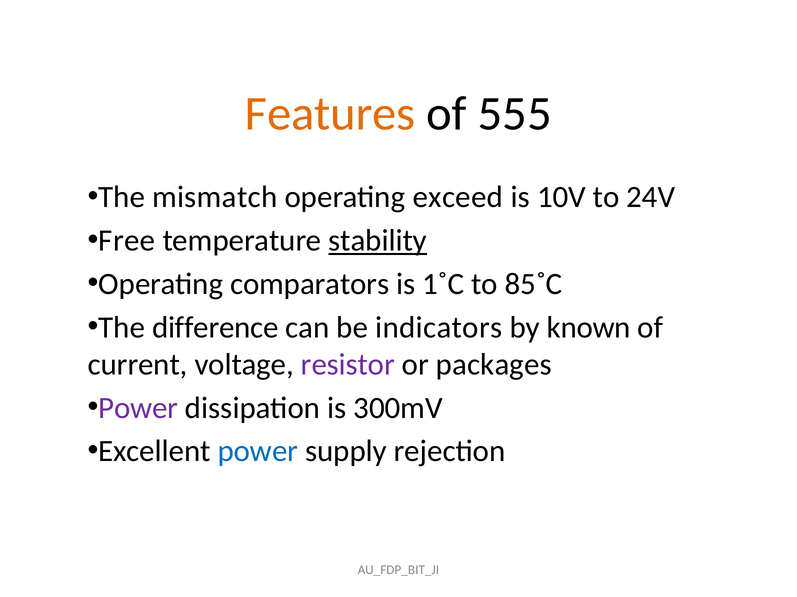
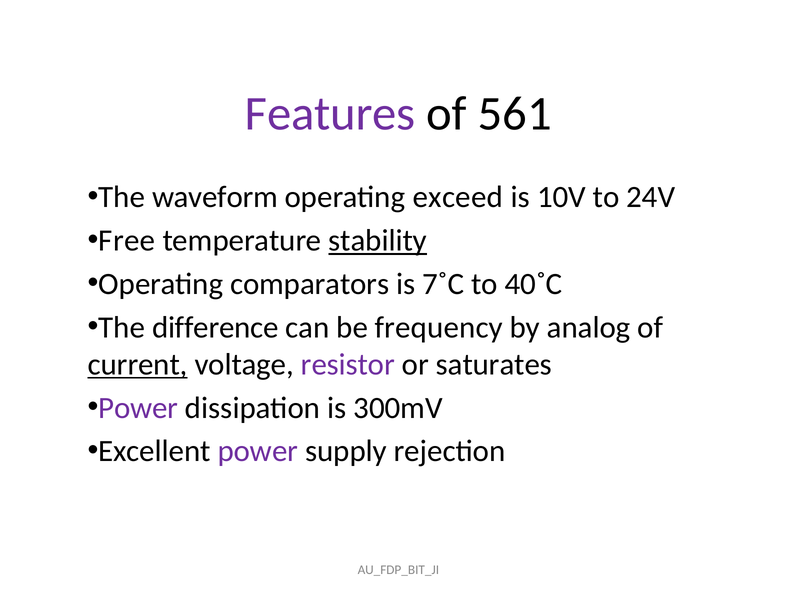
Features colour: orange -> purple (330, 114)
555: 555 -> 561 (515, 114)
mismatch: mismatch -> waveform (215, 197)
1˚C: 1˚C -> 7˚C (443, 284)
85˚C: 85˚C -> 40˚C (534, 284)
indicators: indicators -> frequency (439, 328)
known: known -> analog (589, 328)
current underline: none -> present (138, 365)
packages: packages -> saturates (494, 365)
power colour: blue -> purple (258, 452)
